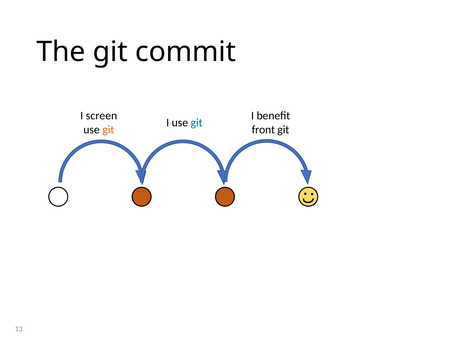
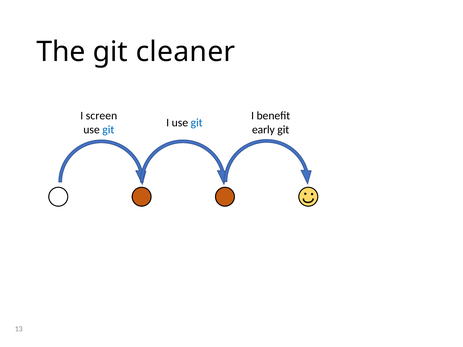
commit: commit -> cleaner (186, 52)
git colour: orange -> blue (108, 130)
front: front -> early (263, 130)
